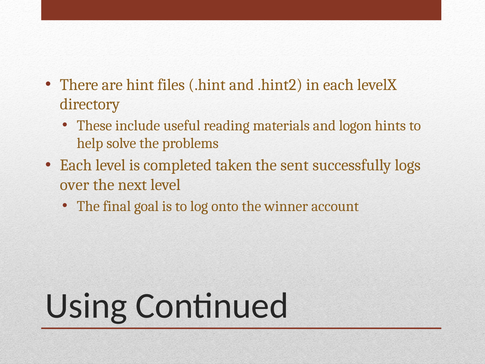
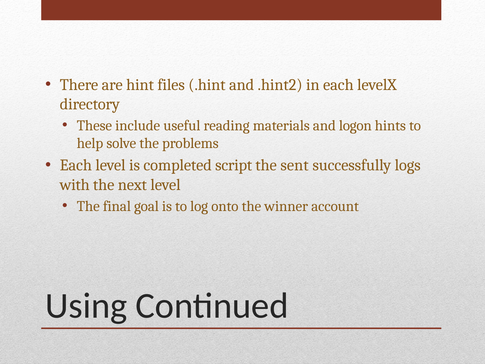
taken: taken -> script (234, 165)
over: over -> with (75, 185)
